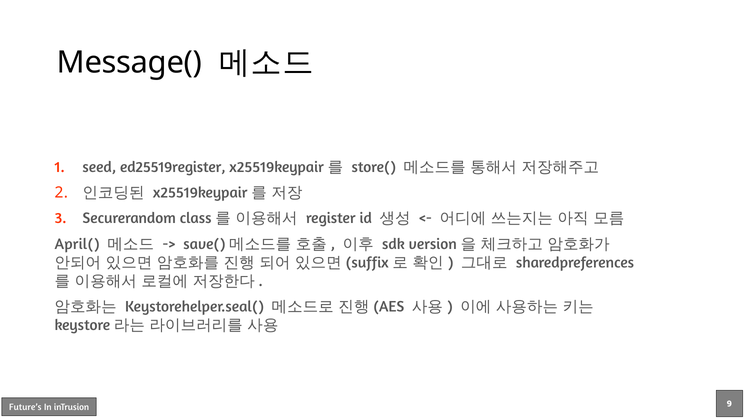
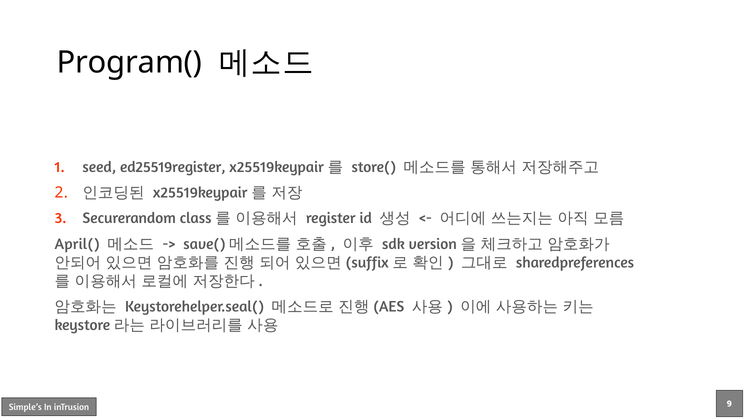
Message(: Message( -> Program( (129, 63)
Future’s: Future’s -> Simple’s (25, 408)
